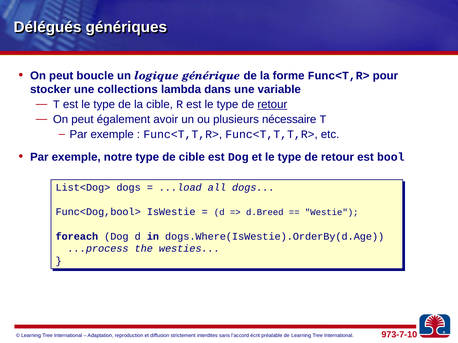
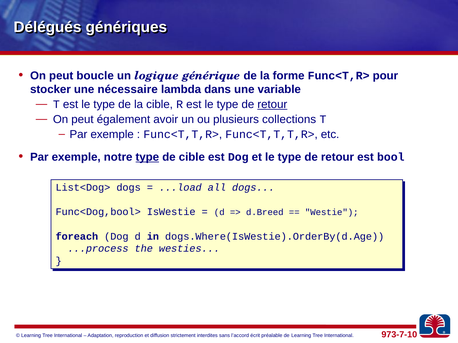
collections: collections -> nécessaire (128, 89)
nécessaire: nécessaire -> collections (289, 120)
type underline: none -> present (147, 157)
